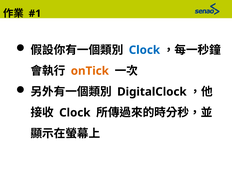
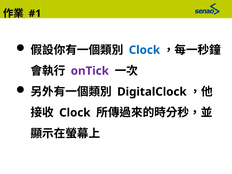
onTick colour: orange -> purple (90, 71)
